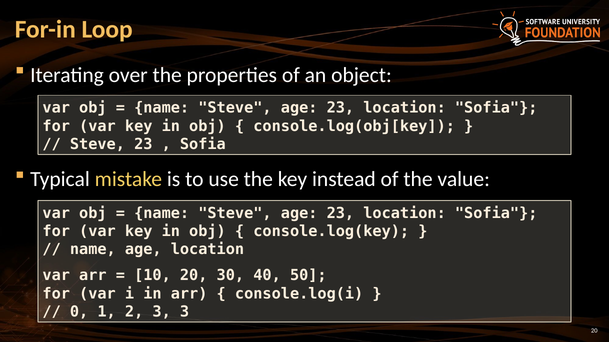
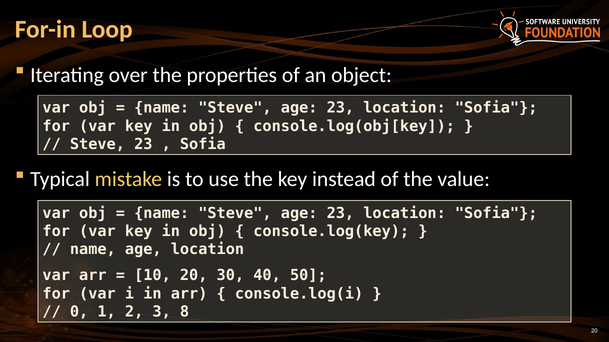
3 3: 3 -> 8 (185, 312)
